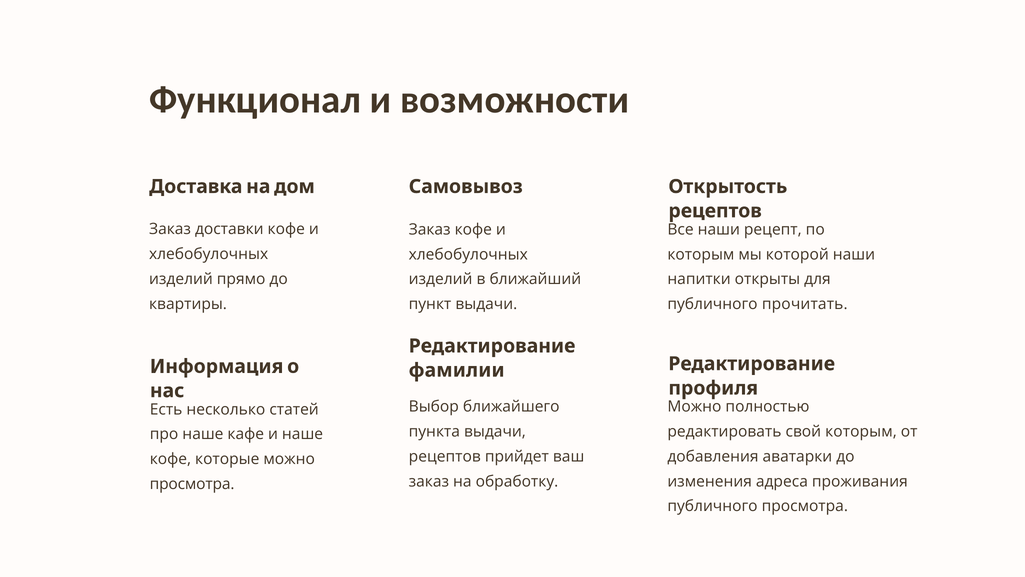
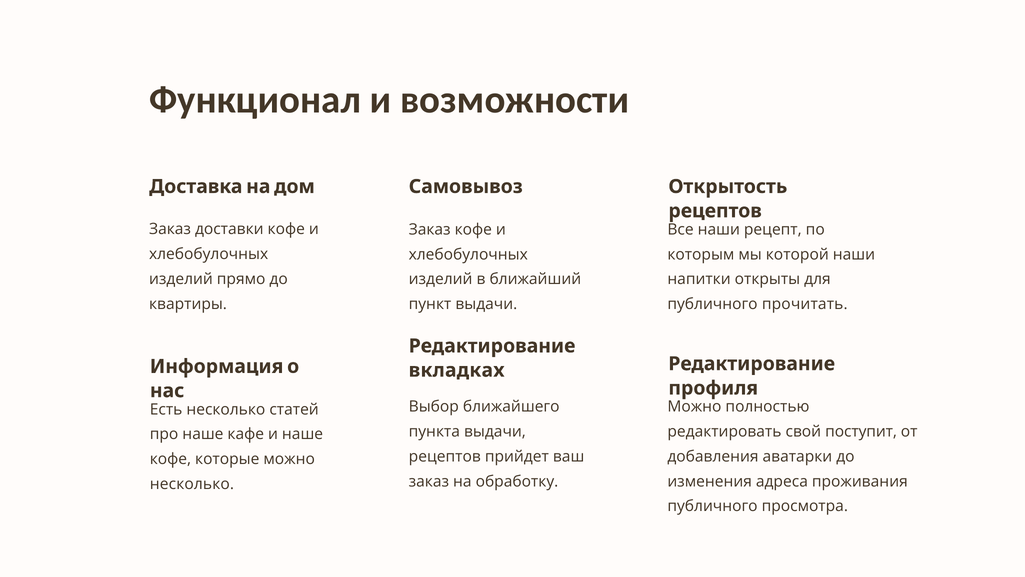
фамилии: фамилии -> вкладках (457, 370)
свой которым: которым -> поступит (861, 431)
просмотра: просмотра -> несколько (192, 484)
